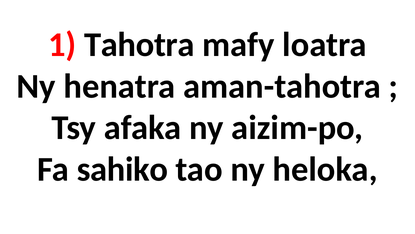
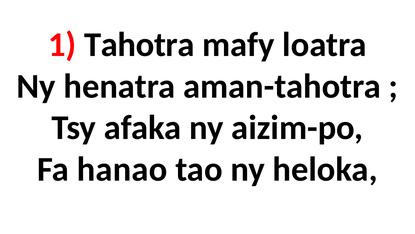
sahiko: sahiko -> hanao (122, 169)
